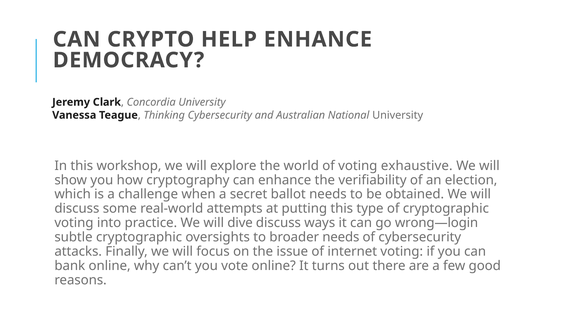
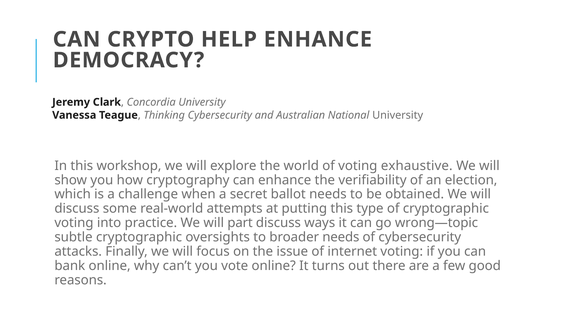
dive: dive -> part (240, 223)
wrong—login: wrong—login -> wrong—topic (437, 223)
